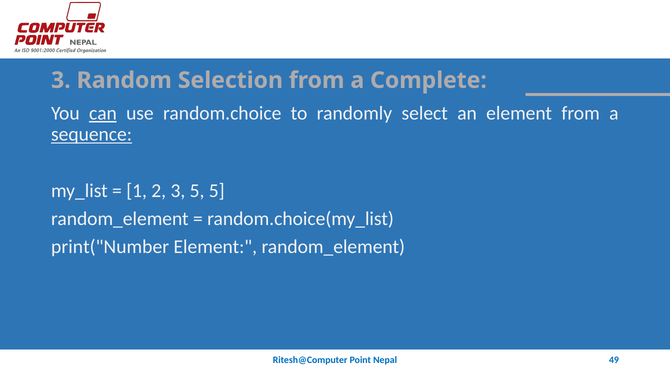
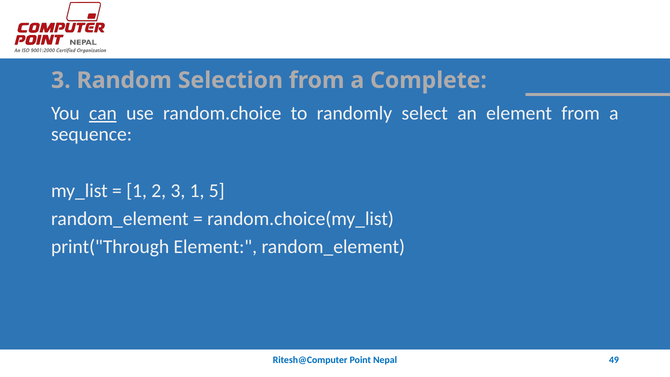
sequence underline: present -> none (92, 134)
3 5: 5 -> 1 (197, 191)
print("Number: print("Number -> print("Through (110, 247)
